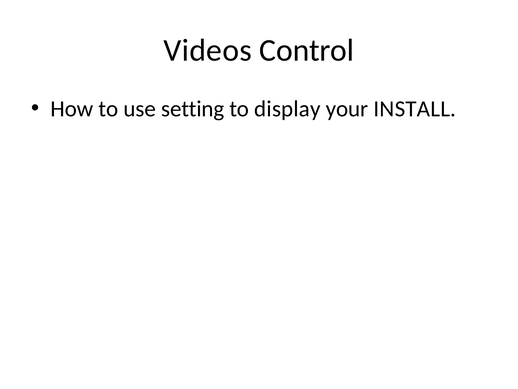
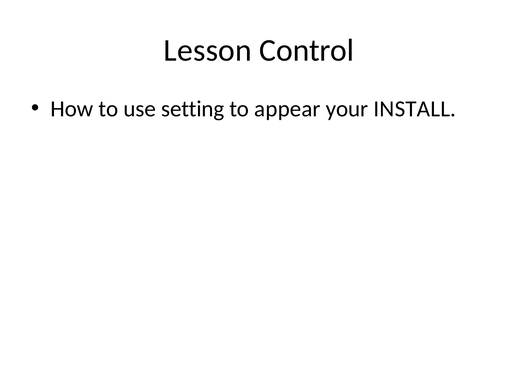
Videos: Videos -> Lesson (208, 50)
display: display -> appear (287, 109)
